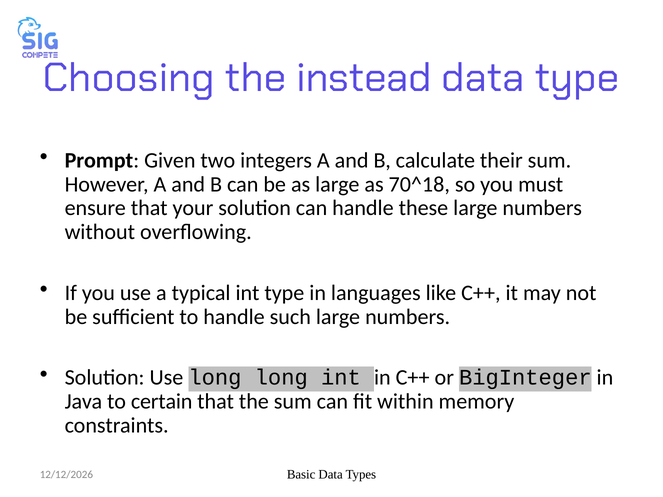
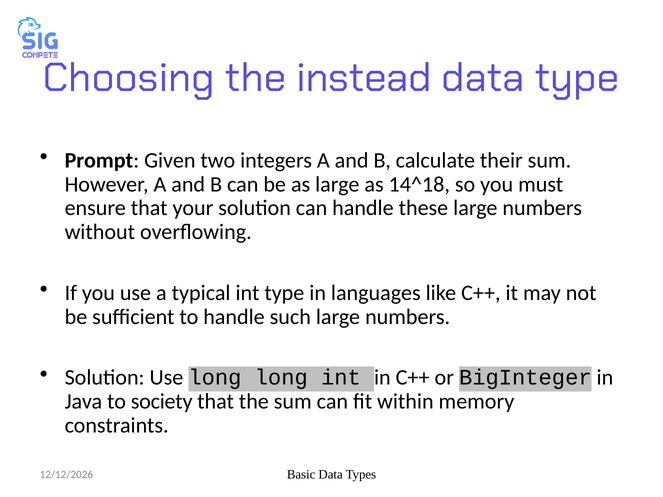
70^18: 70^18 -> 14^18 (419, 184)
certain: certain -> society (162, 402)
